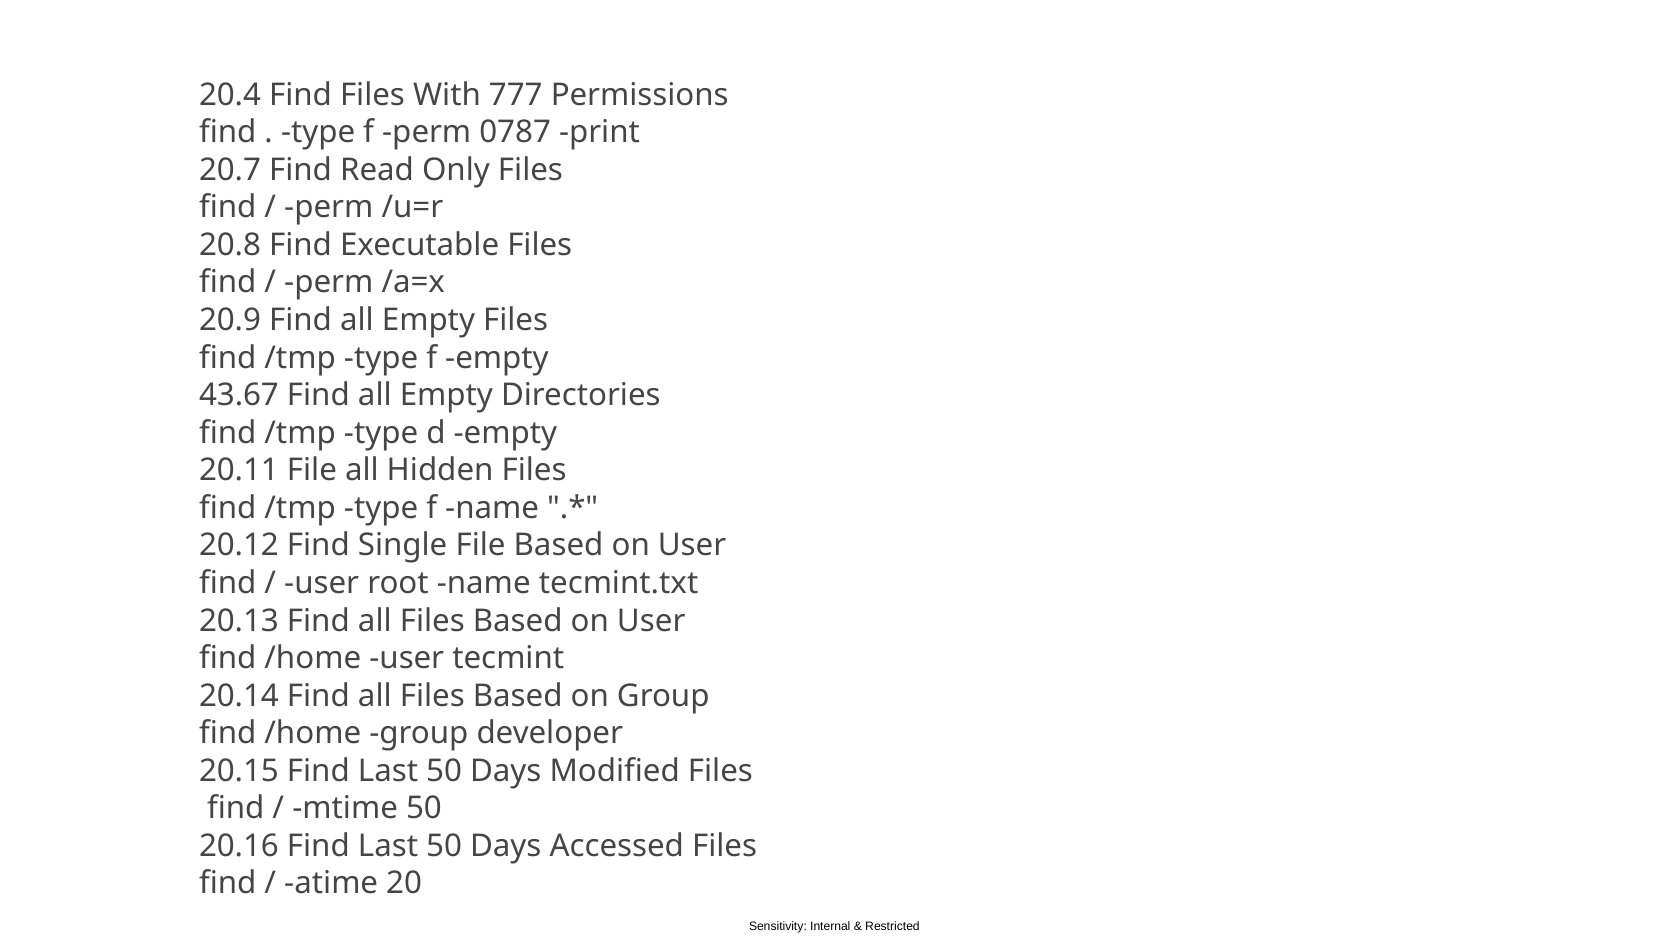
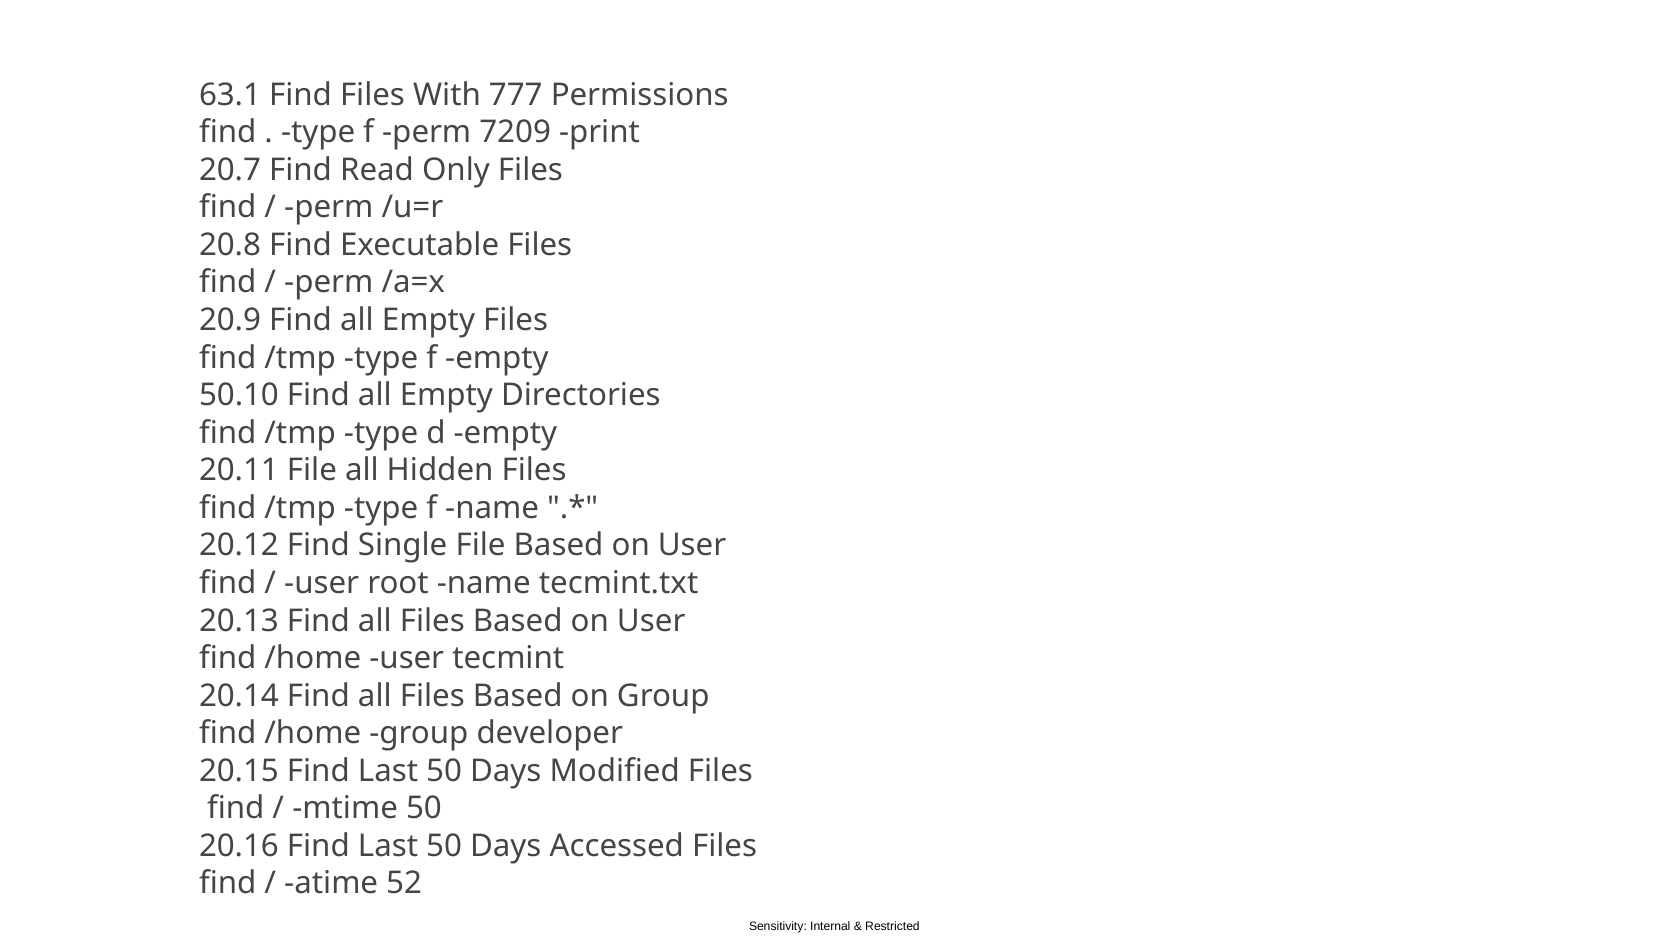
20.4: 20.4 -> 63.1 (230, 95)
0787: 0787 -> 7209 (515, 132)
43.67: 43.67 -> 50.10 (239, 395)
20: 20 -> 52 (404, 883)
